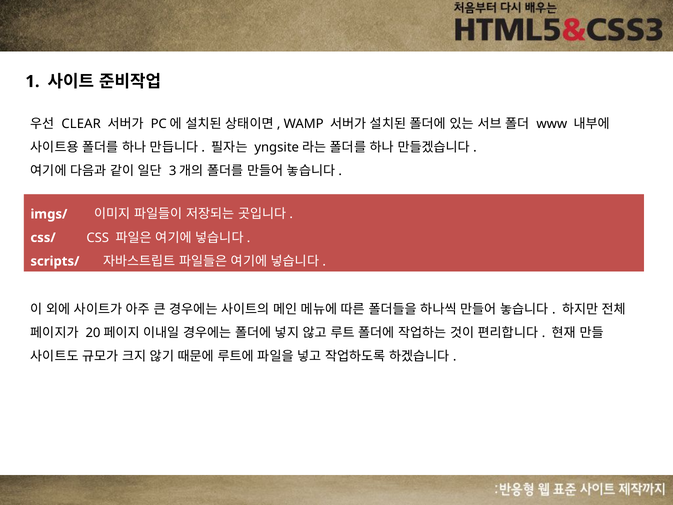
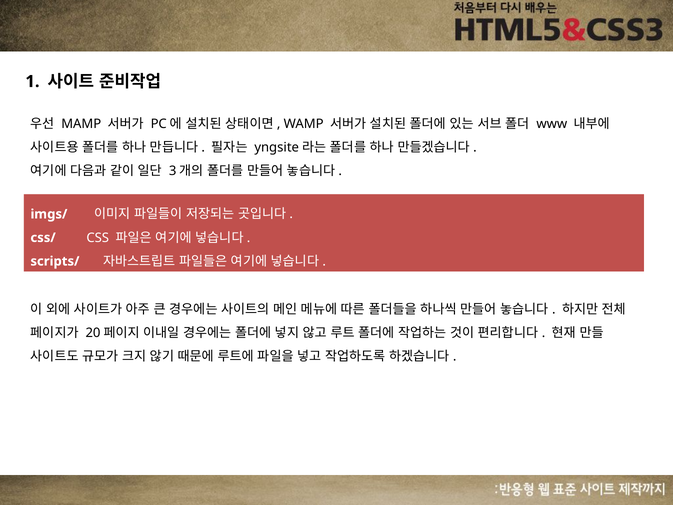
CLEAR: CLEAR -> MAMP (81, 124)
